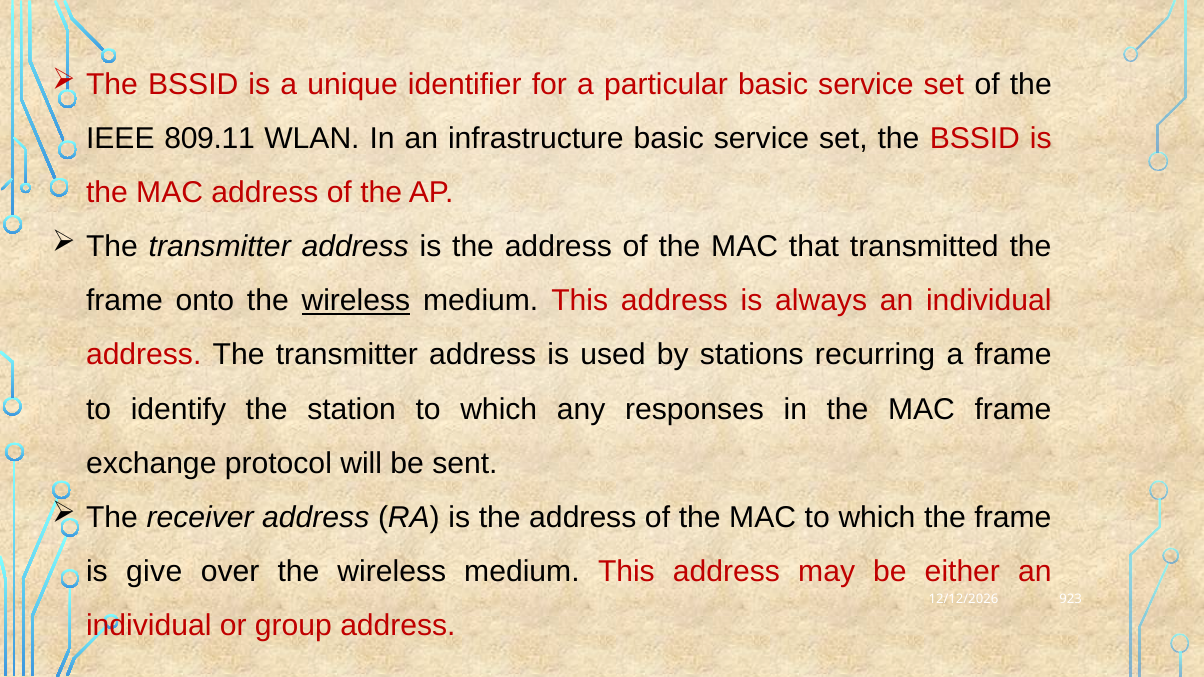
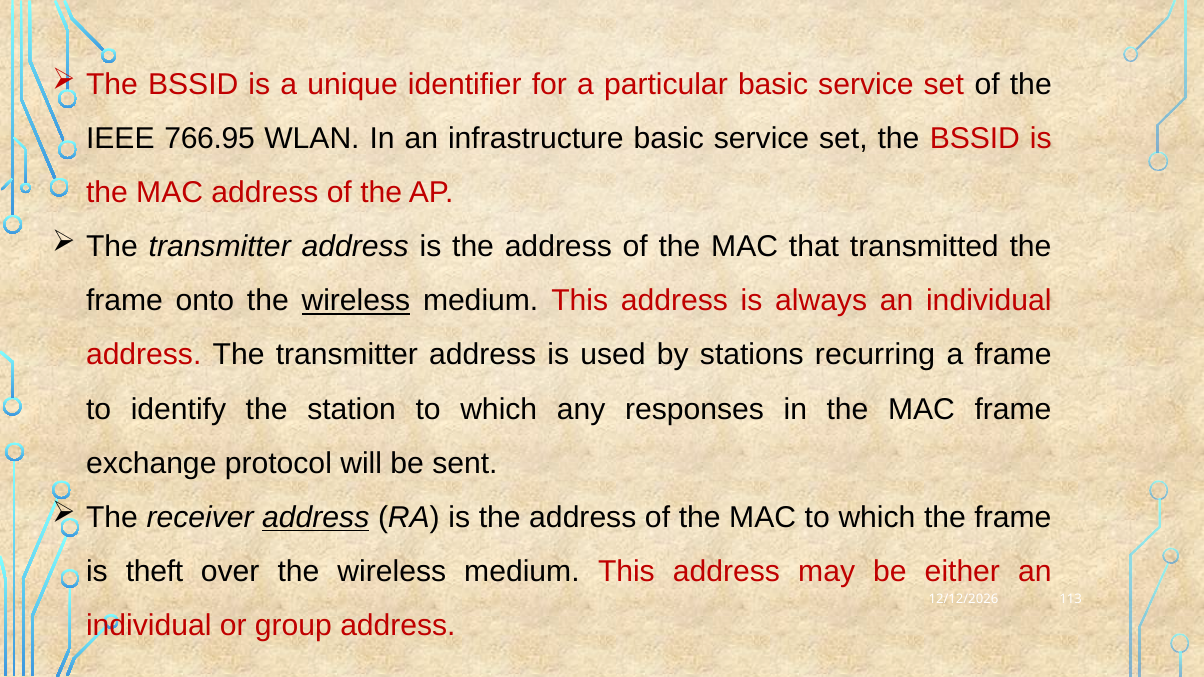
809.11: 809.11 -> 766.95 (210, 138)
address underline: none -> present (316, 518)
give: give -> theft (154, 572)
923: 923 -> 113 (1071, 599)
